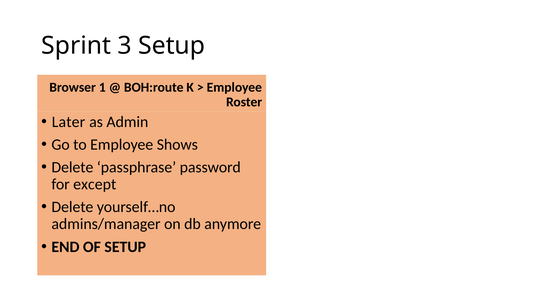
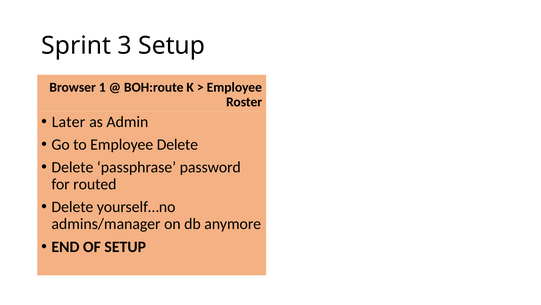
Employee Shows: Shows -> Delete (177, 144)
except: except -> routed (95, 184)
